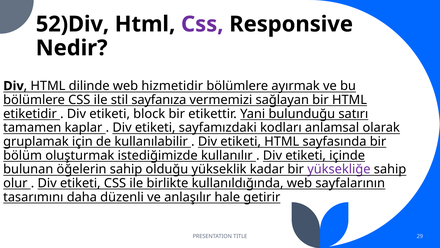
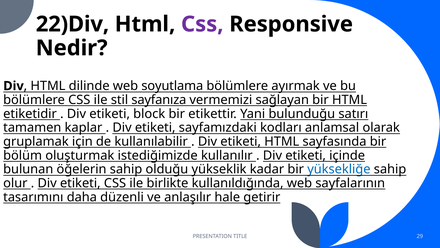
52)Div: 52)Div -> 22)Div (72, 24)
hizmetidir: hizmetidir -> soyutlama (172, 86)
yüksekliğe colour: purple -> blue (339, 169)
